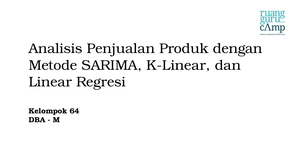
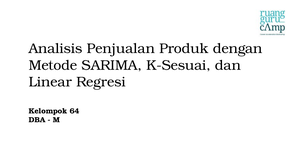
K-Linear: K-Linear -> K-Sesuai (178, 65)
